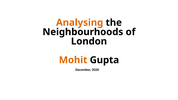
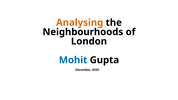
Mohit colour: orange -> blue (73, 60)
